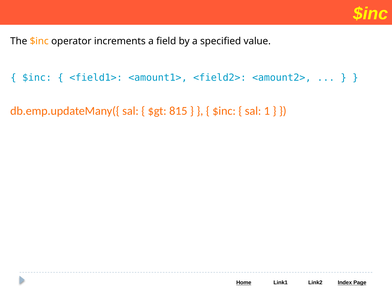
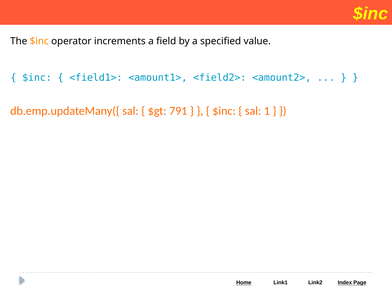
815: 815 -> 791 (178, 111)
